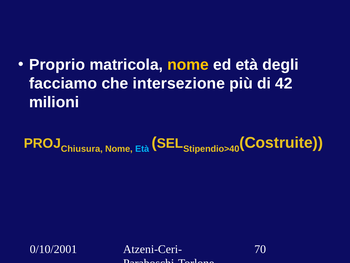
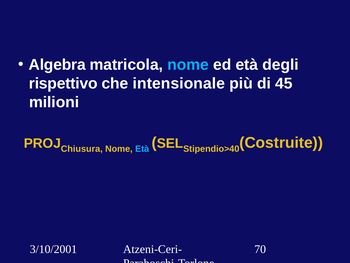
Proprio: Proprio -> Algebra (57, 65)
nome colour: yellow -> light blue (188, 65)
facciamo: facciamo -> rispettivo (63, 83)
intersezione: intersezione -> intensionale (179, 83)
42: 42 -> 45 (284, 83)
0/10/2001: 0/10/2001 -> 3/10/2001 (53, 249)
